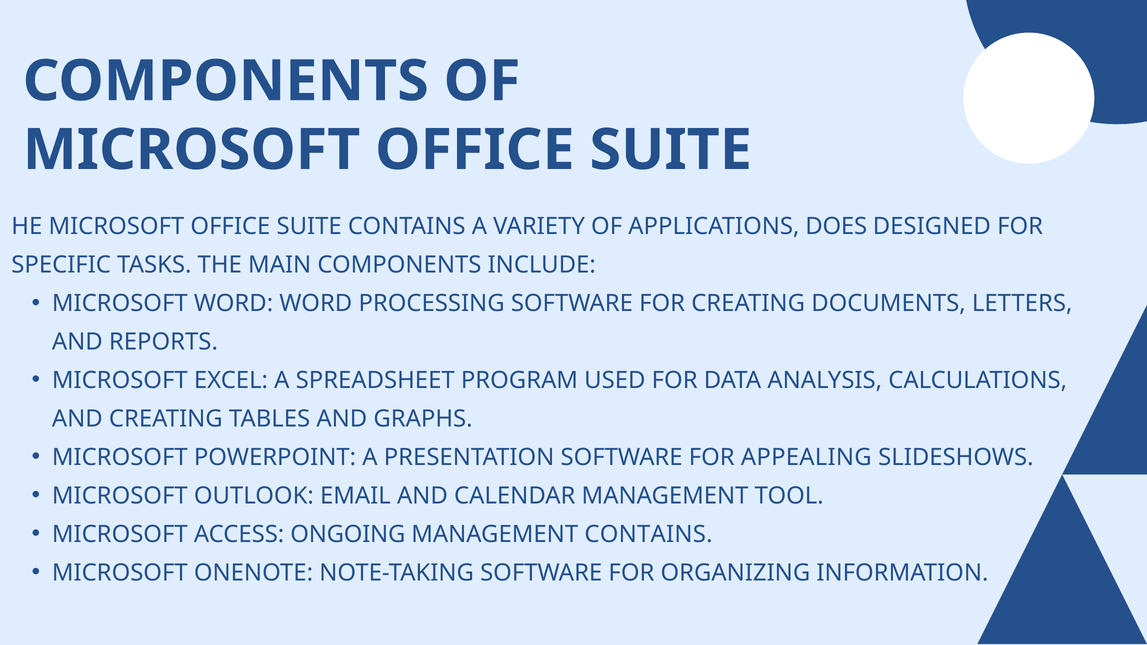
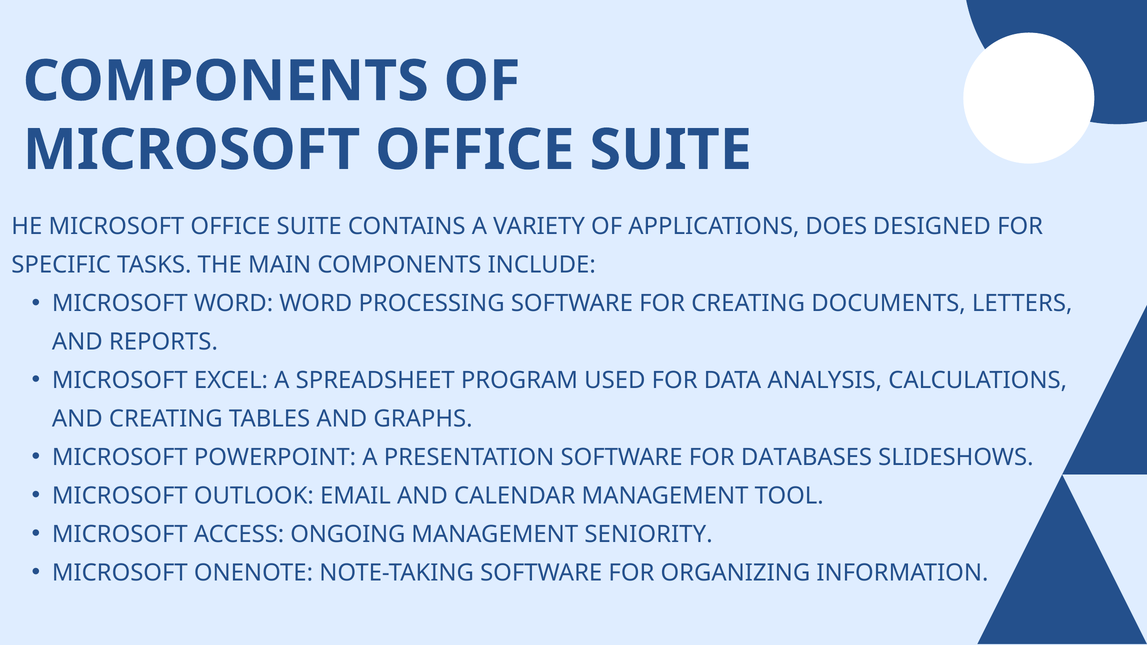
APPEALING: APPEALING -> DATABASES (806, 457)
MANAGEMENT CONTAINS: CONTAINS -> SENIORITY (649, 534)
